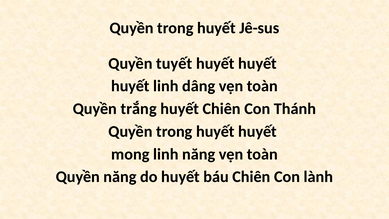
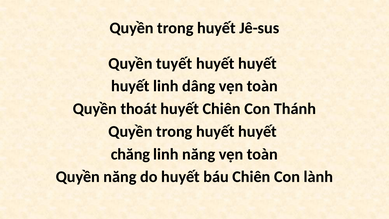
trắng: trắng -> thoát (139, 109)
mong: mong -> chăng (130, 154)
